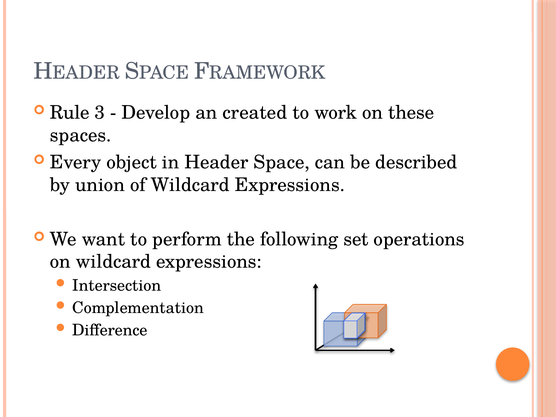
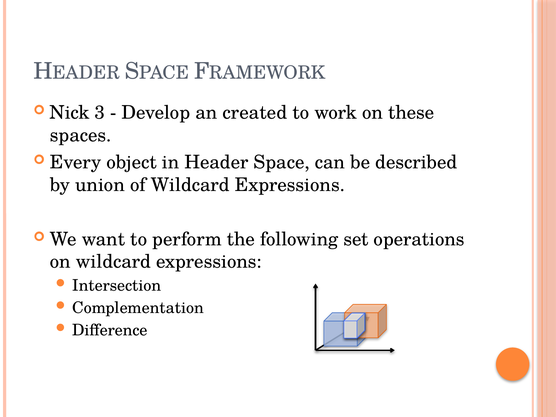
Rule: Rule -> Nick (70, 113)
